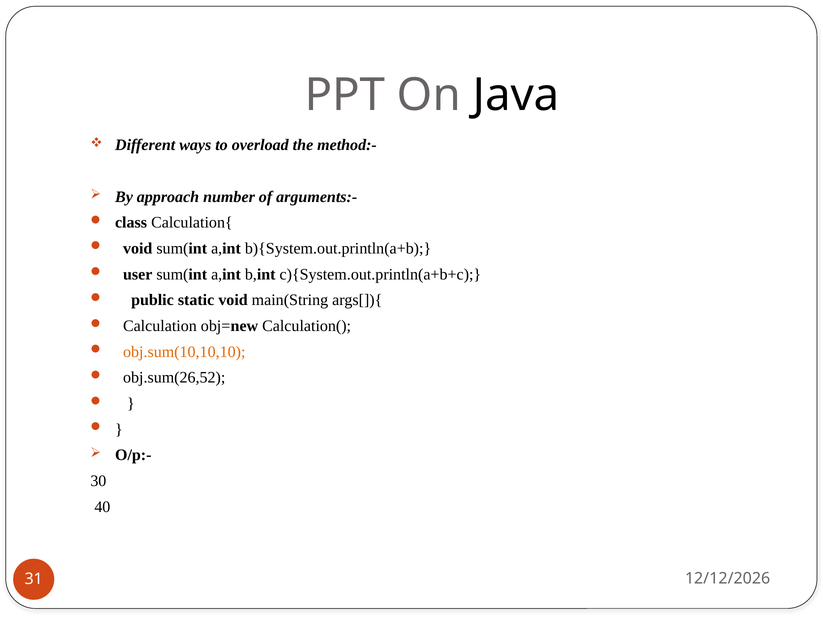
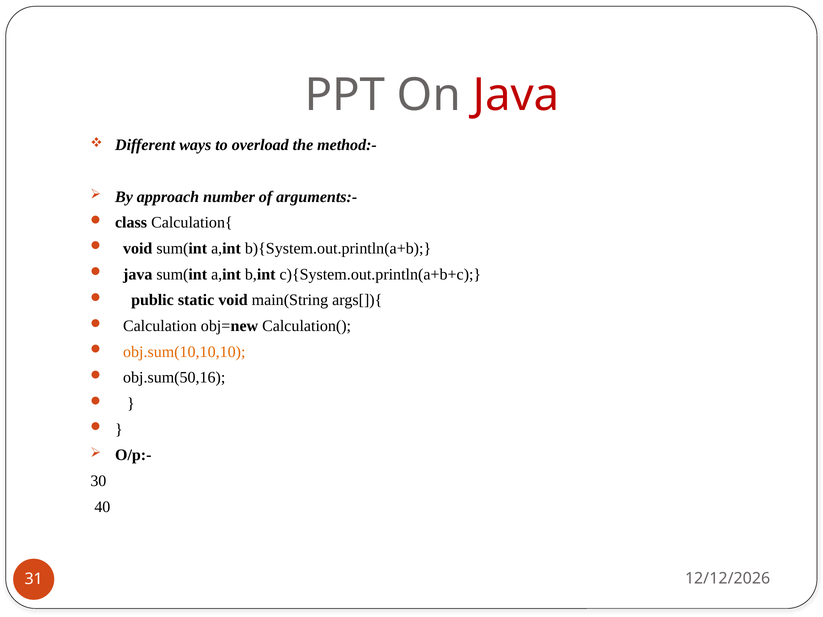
Java colour: black -> red (516, 95)
user: user -> java (138, 274)
obj.sum(26,52: obj.sum(26,52 -> obj.sum(50,16 (174, 378)
